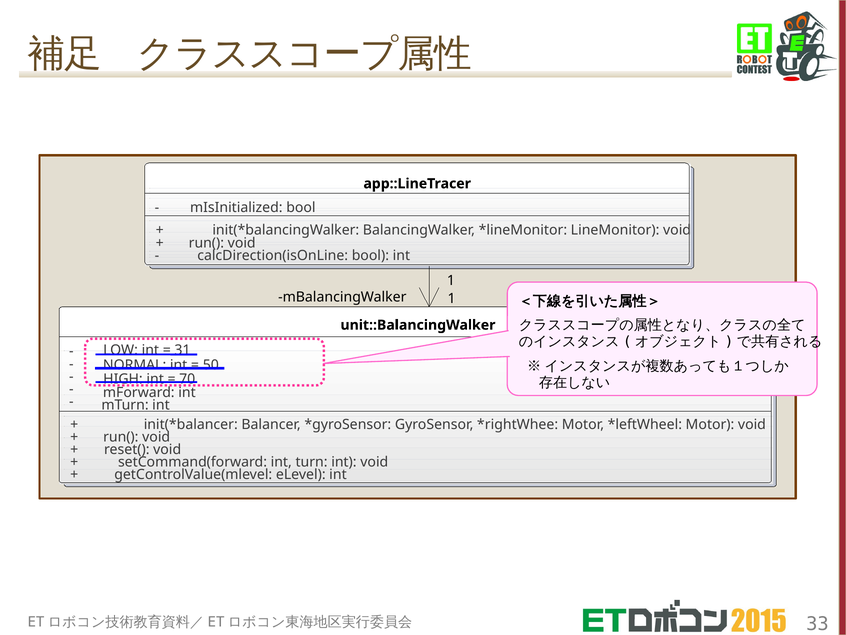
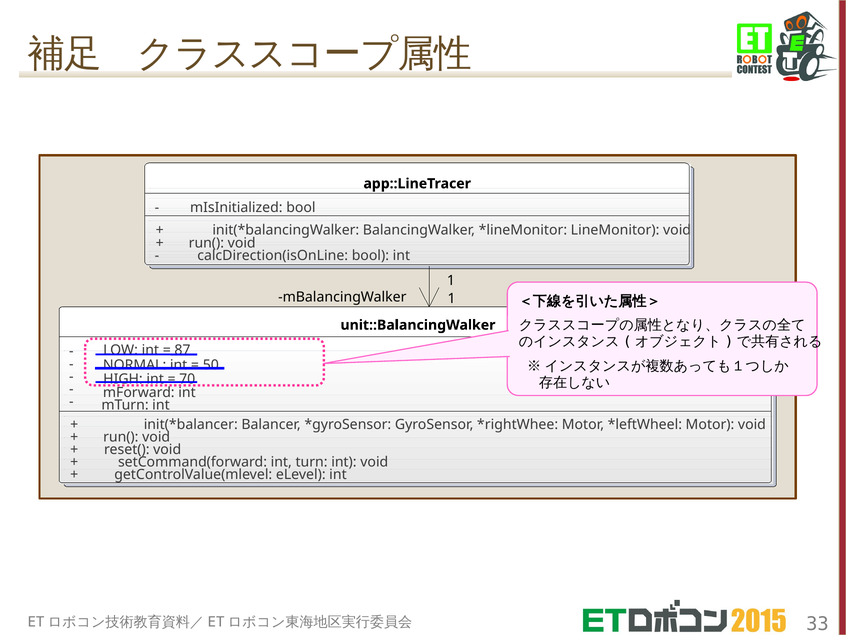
31: 31 -> 87 (182, 350)
